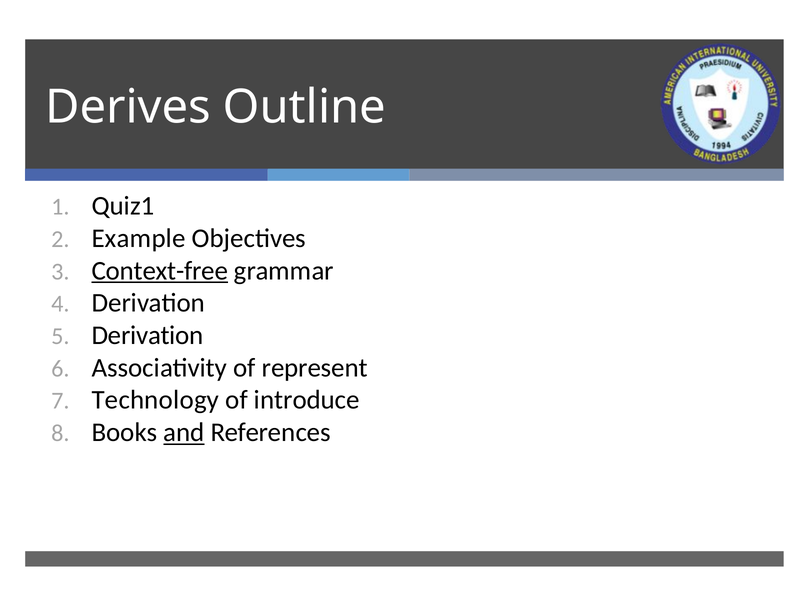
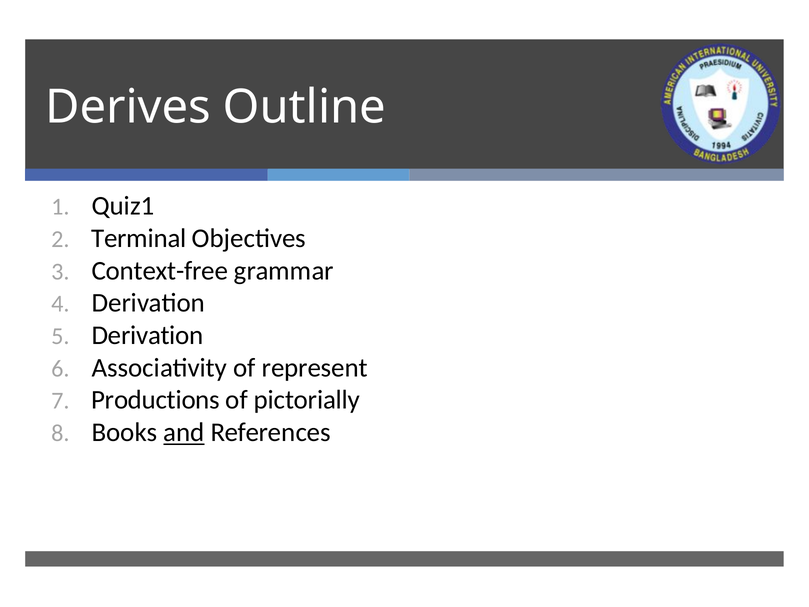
Example: Example -> Terminal (139, 238)
Context-free underline: present -> none (160, 270)
Technology: Technology -> Productions (156, 400)
introduce: introduce -> pictorially (307, 400)
